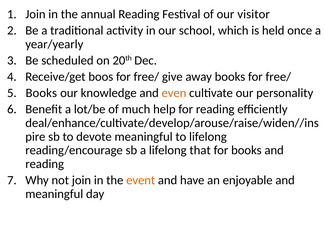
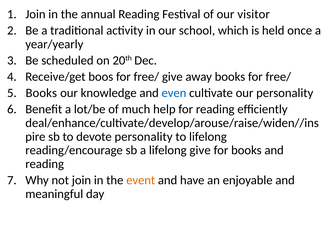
even colour: orange -> blue (174, 93)
devote meaningful: meaningful -> personality (144, 136)
lifelong that: that -> give (200, 150)
